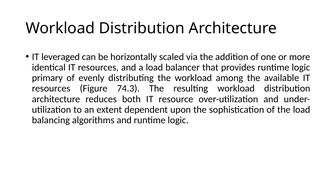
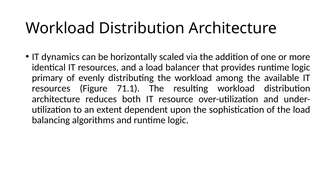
leveraged: leveraged -> dynamics (60, 57)
74.3: 74.3 -> 71.1 (128, 88)
